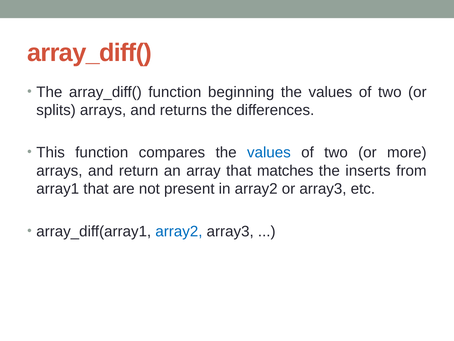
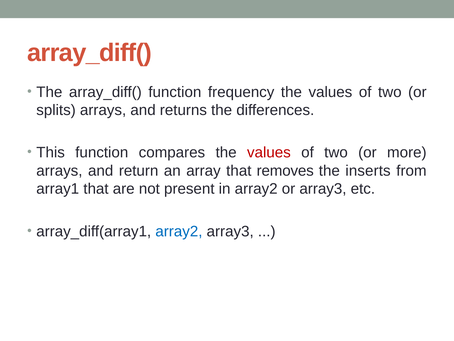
beginning: beginning -> frequency (241, 92)
values colour: blue -> red (269, 152)
matches: matches -> removes (285, 171)
